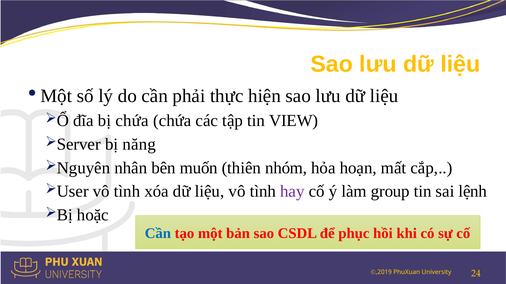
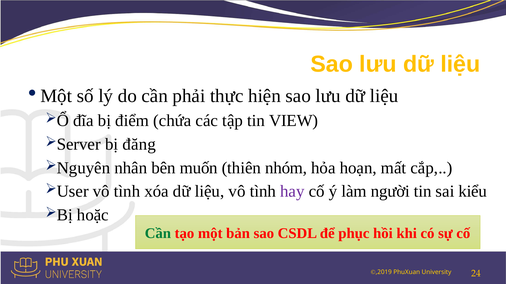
bị chứa: chứa -> điểm (132, 121)
năng: năng -> đăng (139, 145)
group: group -> người (390, 192)
lệnh: lệnh -> kiểu (473, 192)
Cần colour: blue -> green (158, 234)
